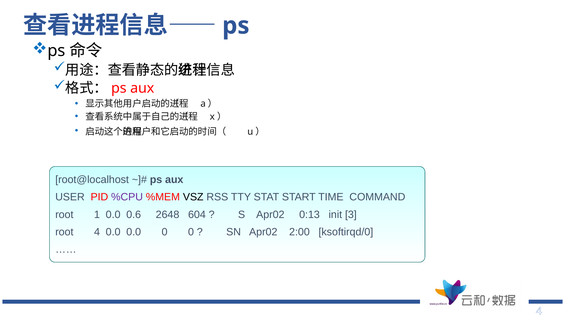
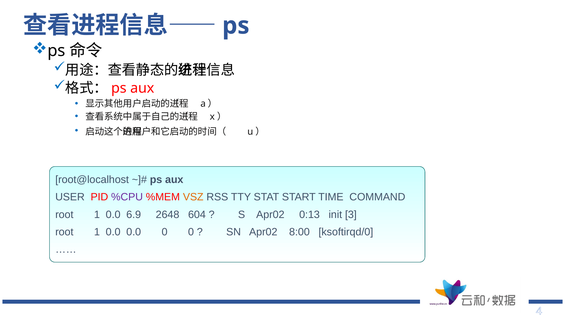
VSZ colour: black -> orange (193, 197)
0.6: 0.6 -> 6.9 (134, 214)
4: 4 -> 1 (97, 232)
2:00: 2:00 -> 8:00 (299, 232)
